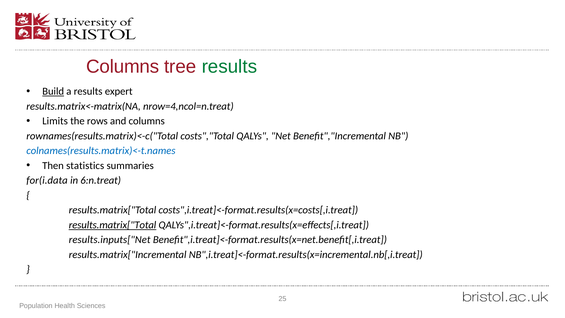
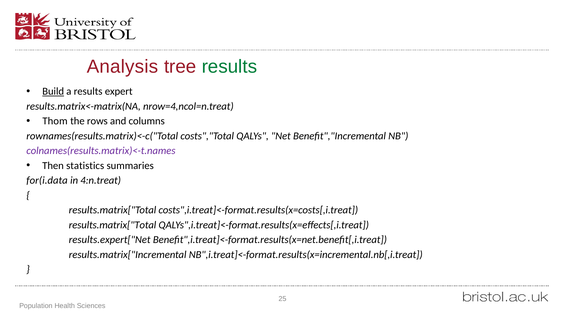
Columns: Columns -> Analysis (123, 67)
Limits: Limits -> Thom (55, 121)
colnames(results.matrix)<-t.names colour: blue -> purple (101, 151)
6:n.treat: 6:n.treat -> 4:n.treat (101, 180)
results.matrix["Total underline: present -> none (113, 225)
results.inputs["Net: results.inputs["Net -> results.expert["Net (110, 240)
